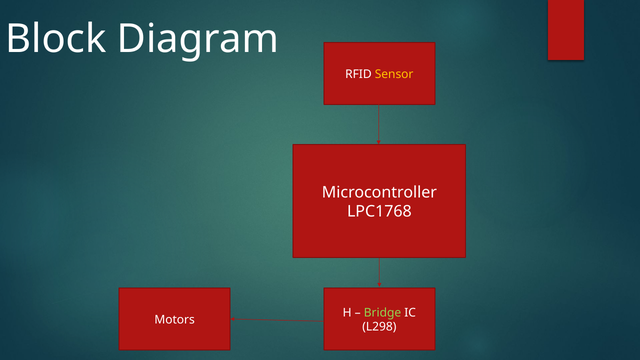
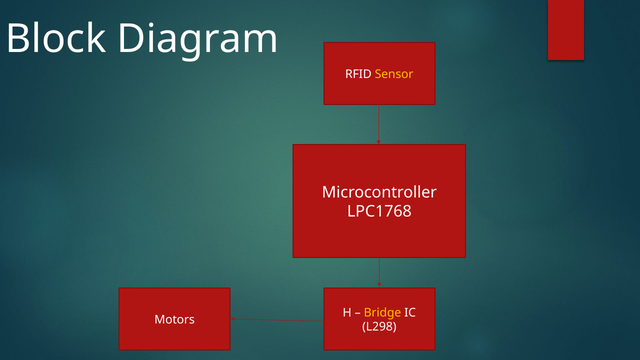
Bridge colour: light green -> yellow (382, 313)
